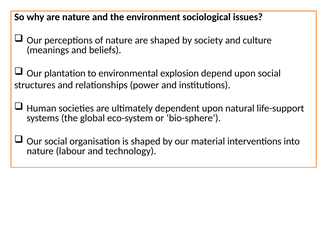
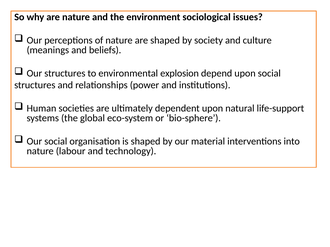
Our plantation: plantation -> structures (65, 73)
